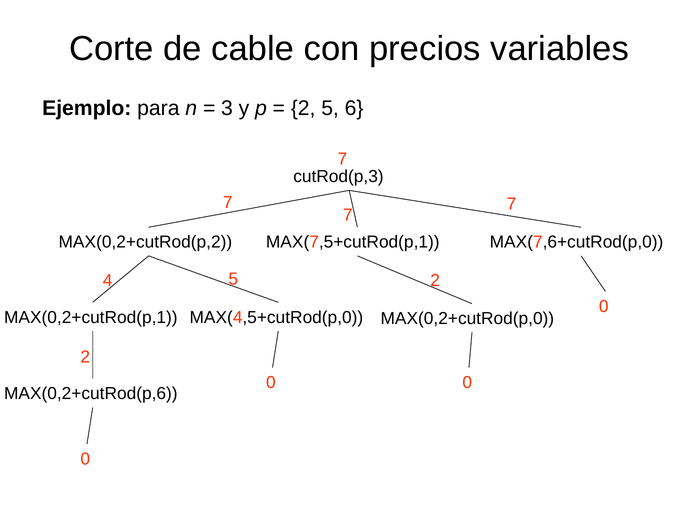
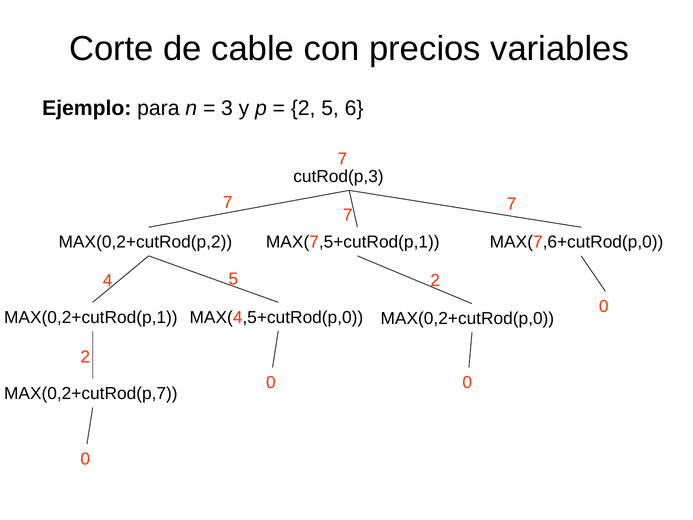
MAX(0,2+cutRod(p,6: MAX(0,2+cutRod(p,6 -> MAX(0,2+cutRod(p,7 (91, 394)
